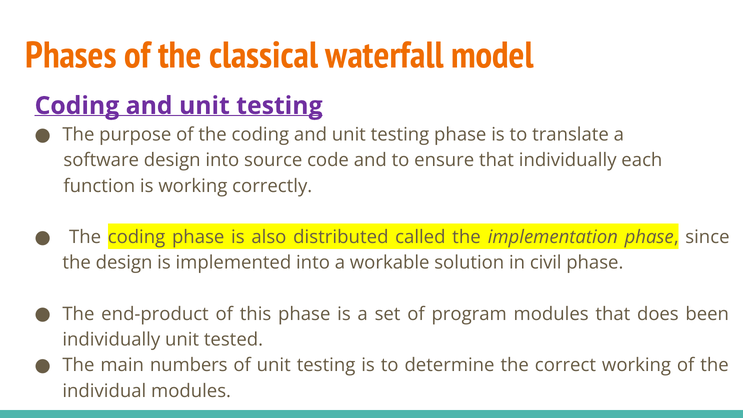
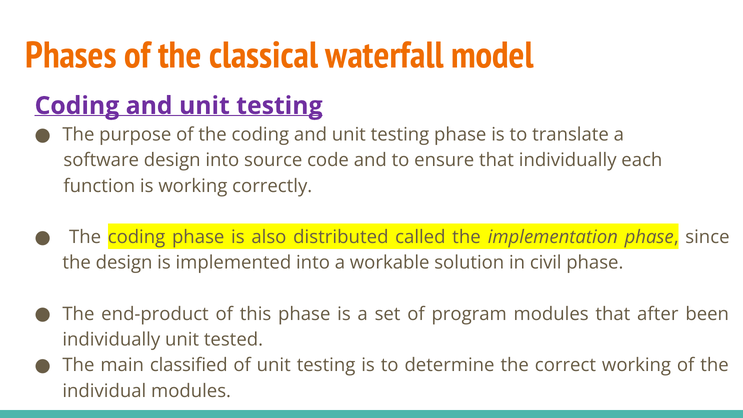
does: does -> after (658, 314)
numbers: numbers -> classified (189, 365)
